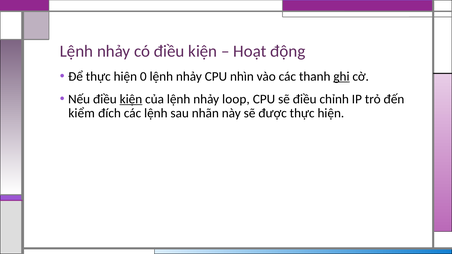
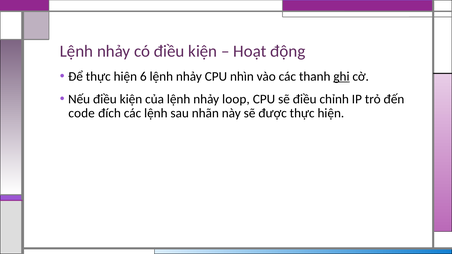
0: 0 -> 6 (143, 77)
kiện underline: present -> none (131, 99)
kiểm: kiểm -> code (82, 113)
